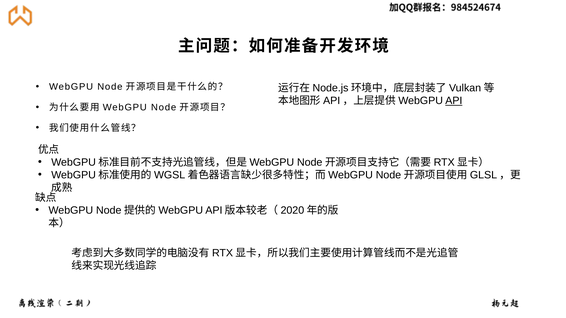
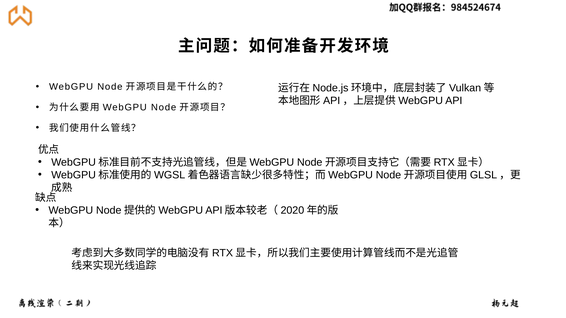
API underline: present -> none (454, 101)
